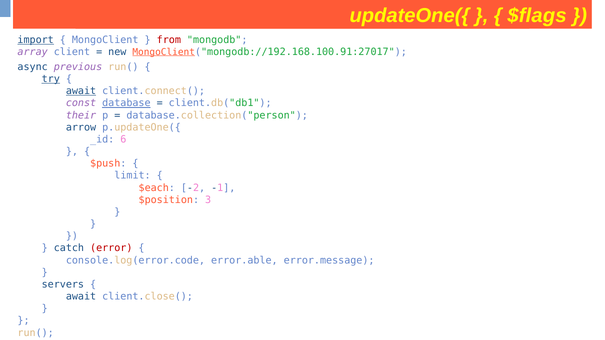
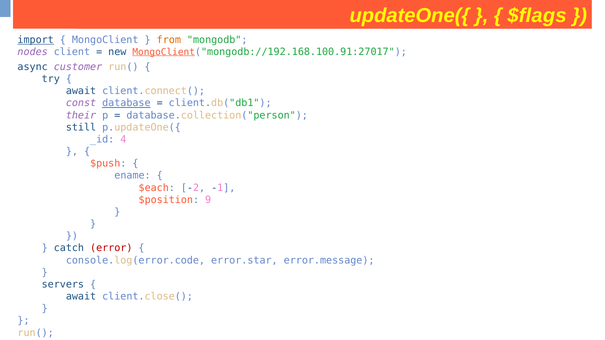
from colour: red -> orange (169, 40)
array: array -> nodes (33, 52)
previous: previous -> customer (78, 67)
try underline: present -> none (51, 79)
await underline: present -> none (81, 91)
arrow: arrow -> still (81, 127)
6: 6 -> 4 (123, 140)
limit: limit -> ename (133, 176)
3: 3 -> 9 (208, 200)
error.able: error.able -> error.star (244, 260)
